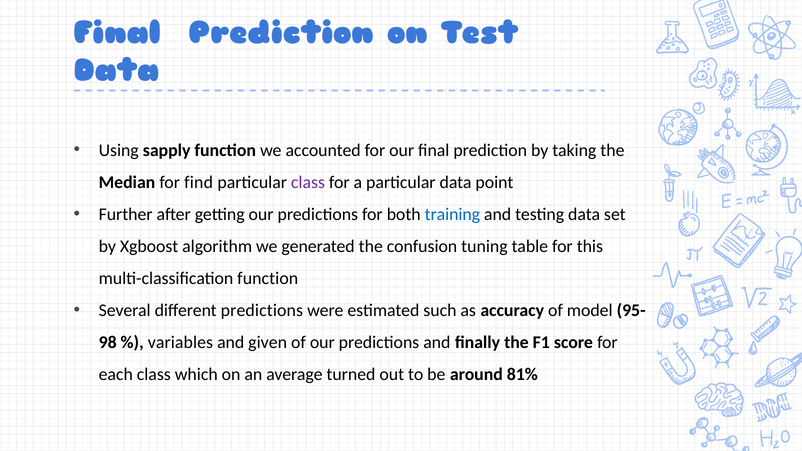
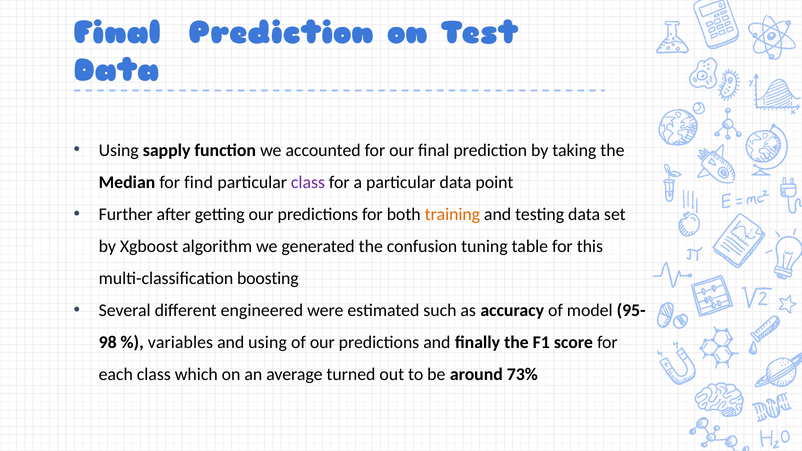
training colour: blue -> orange (452, 214)
multi-classification function: function -> boosting (268, 278)
different predictions: predictions -> engineered (262, 310)
and given: given -> using (268, 342)
81%: 81% -> 73% (522, 375)
